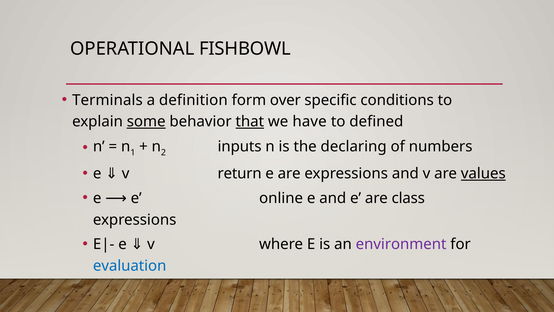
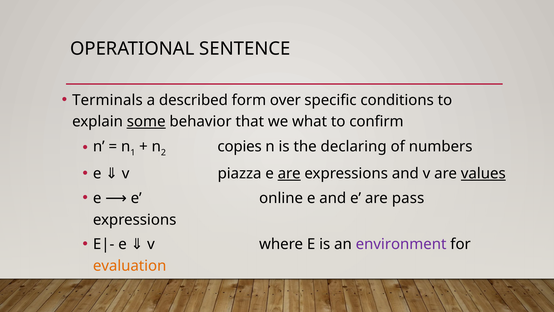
FISHBOWL: FISHBOWL -> SENTENCE (245, 49)
definition: definition -> described (193, 100)
that underline: present -> none (250, 122)
have: have -> what (310, 122)
defined: defined -> confirm (376, 122)
inputs: inputs -> copies (240, 147)
return: return -> piazza (240, 173)
are underline: none -> present (289, 173)
class: class -> pass (408, 198)
evaluation colour: blue -> orange (130, 266)
